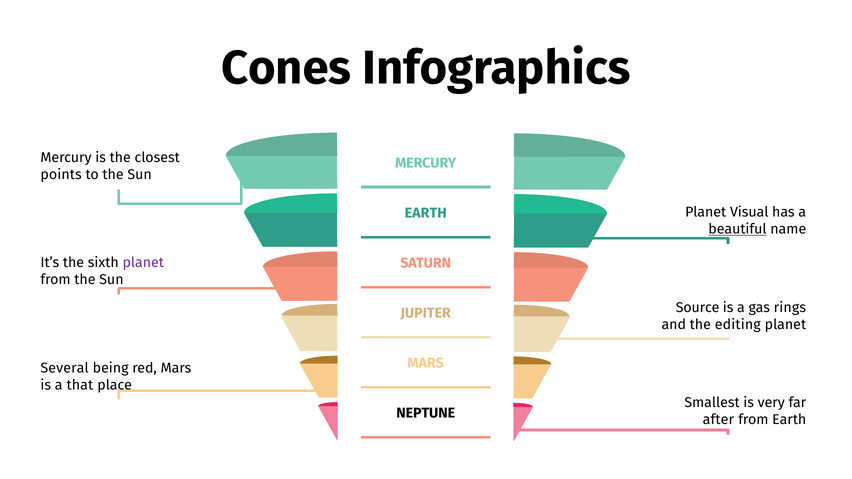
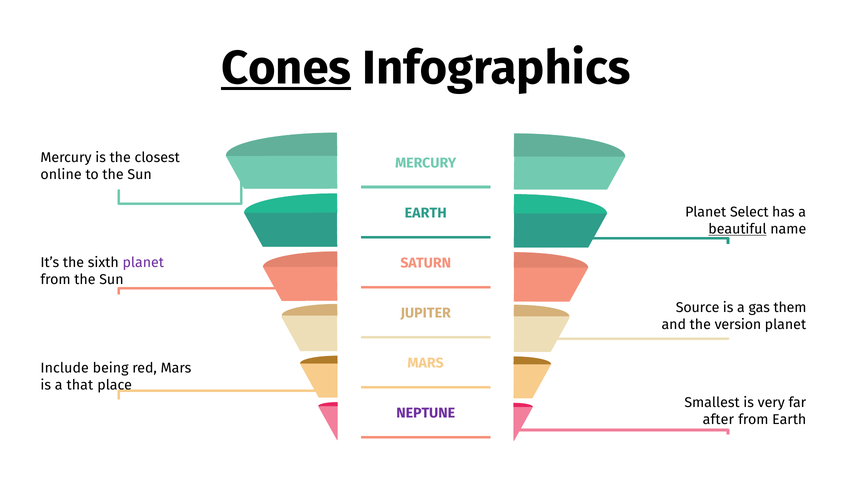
Cones underline: none -> present (286, 68)
points: points -> online (61, 175)
Visual: Visual -> Select (749, 212)
rings: rings -> them (790, 308)
editing: editing -> version (738, 325)
Several: Several -> Include (65, 368)
NEPTUNE colour: black -> purple (426, 413)
